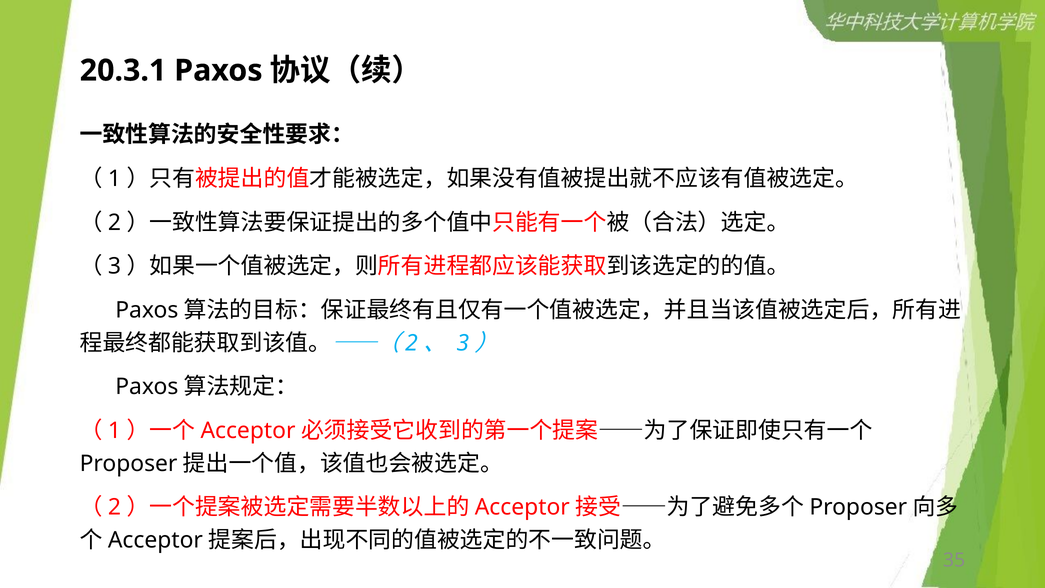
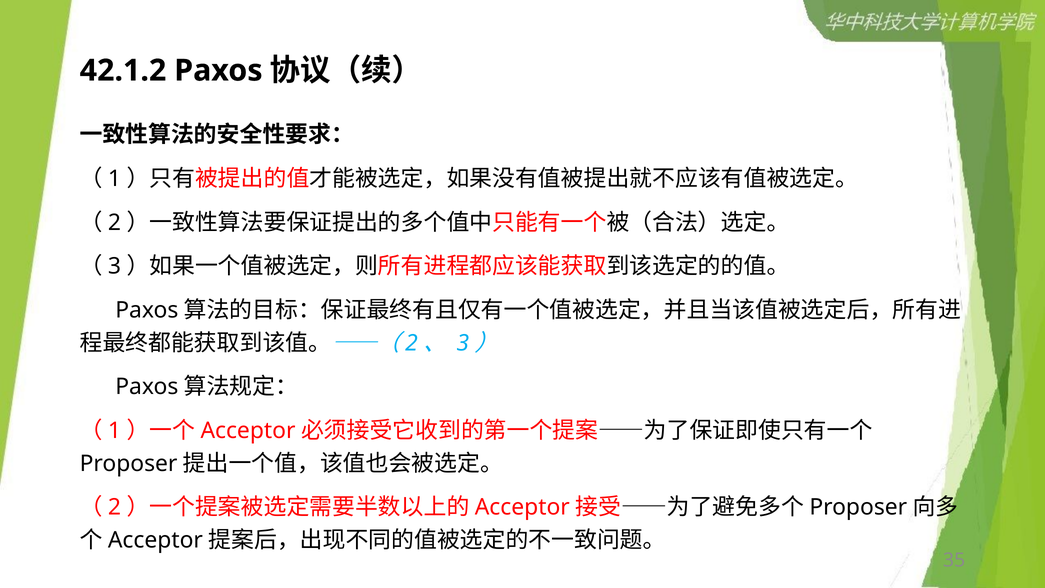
20.3.1: 20.3.1 -> 42.1.2 (123, 71)
